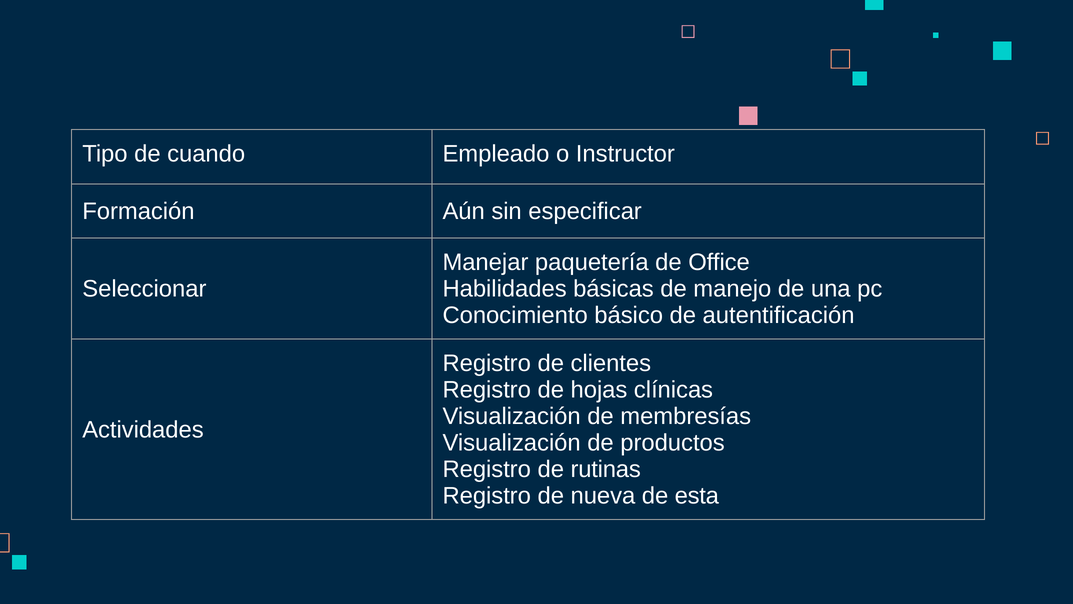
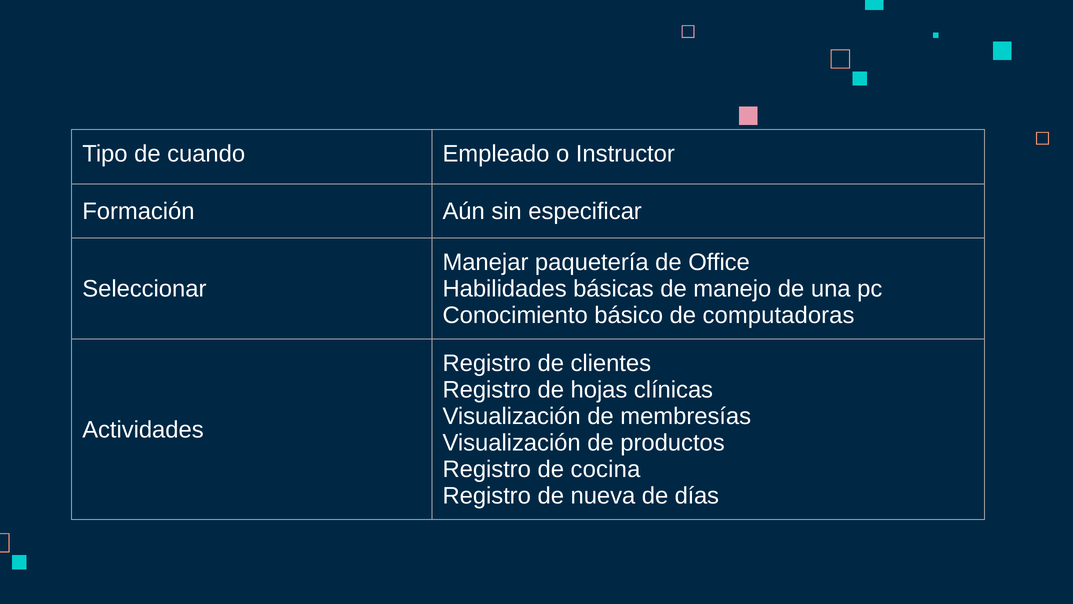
autentificación: autentificación -> computadoras (779, 315)
rutinas: rutinas -> cocina (605, 469)
esta: esta -> días (697, 496)
